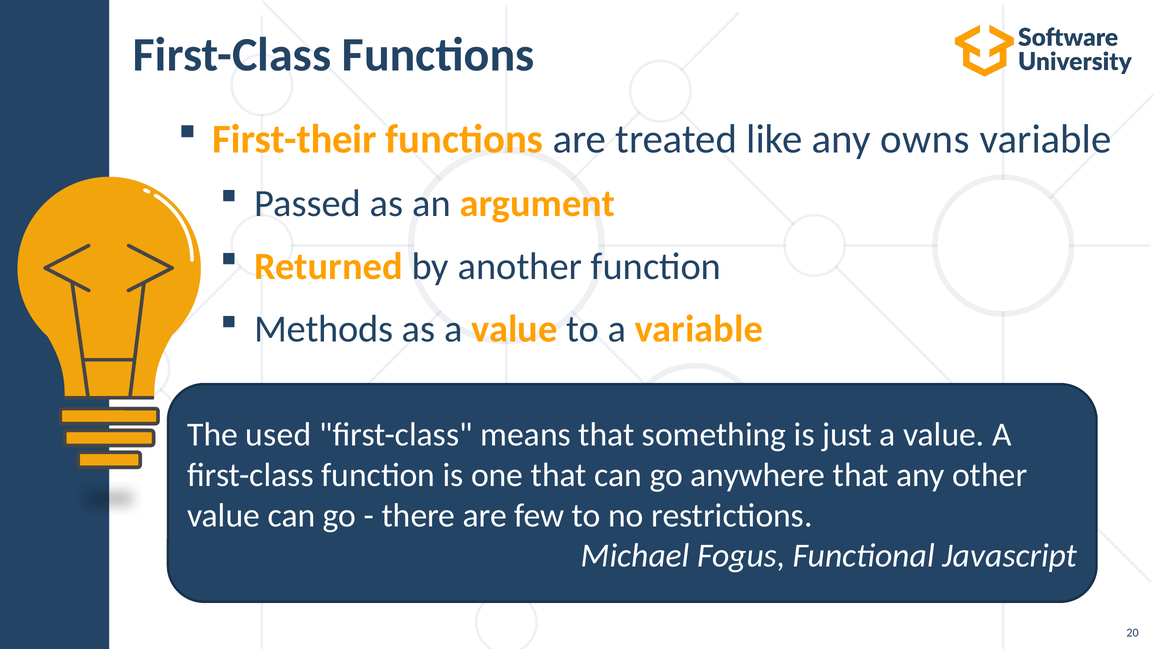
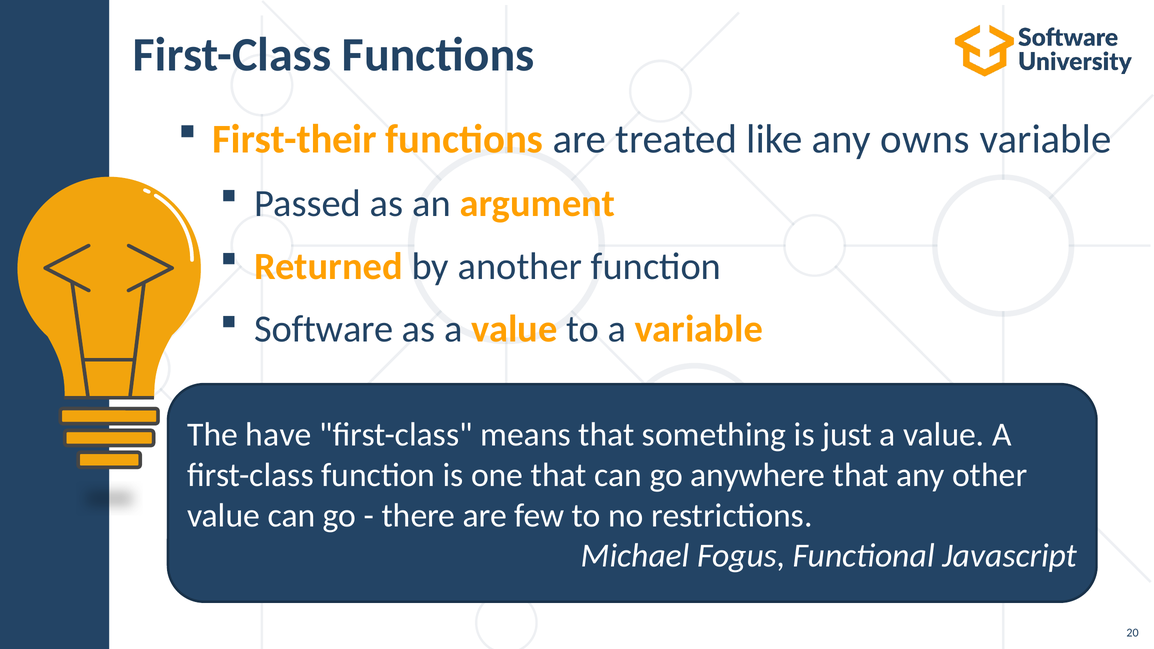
Methods: Methods -> Software (324, 329)
used: used -> have (279, 435)
